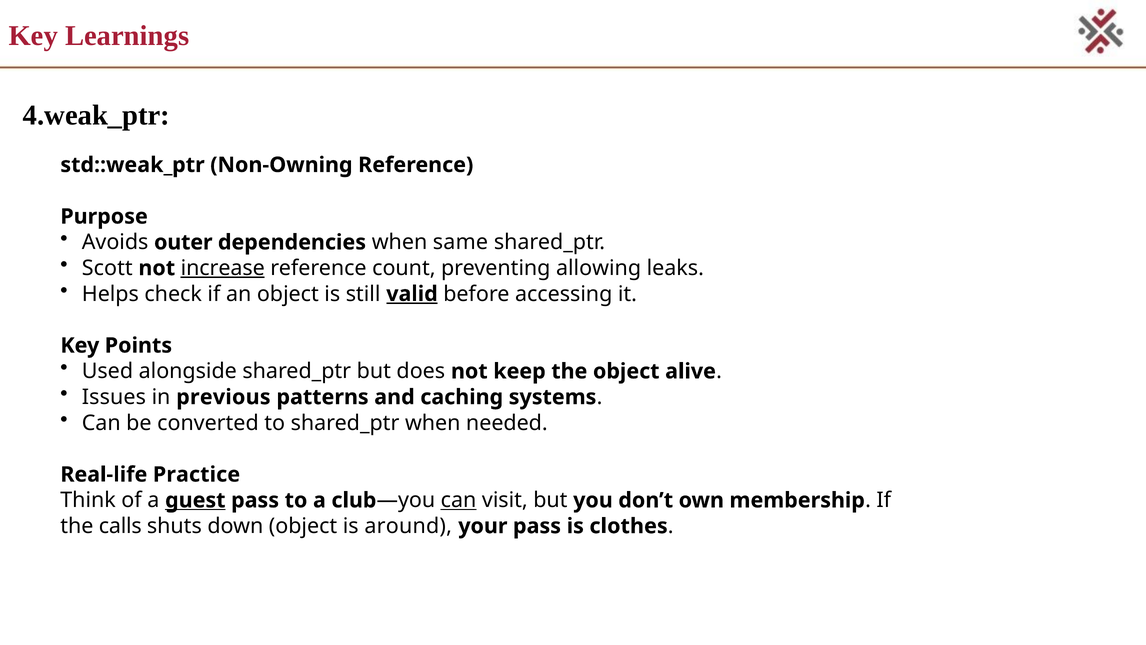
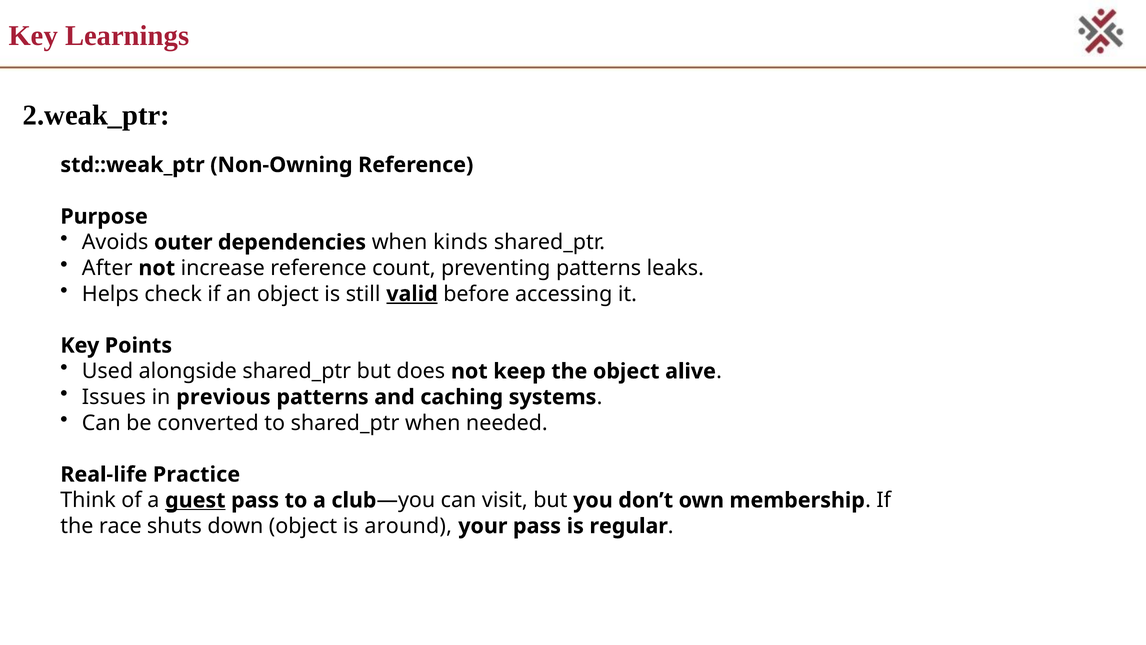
4.weak_ptr: 4.weak_ptr -> 2.weak_ptr (96, 115)
same: same -> kinds (460, 242)
Scott: Scott -> After (107, 268)
increase underline: present -> none (223, 268)
preventing allowing: allowing -> patterns (599, 268)
can underline: present -> none (459, 500)
calls: calls -> race (120, 526)
clothes: clothes -> regular (629, 526)
